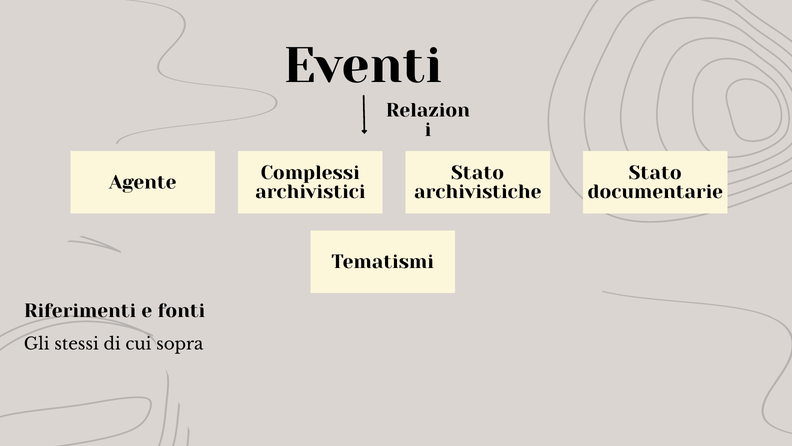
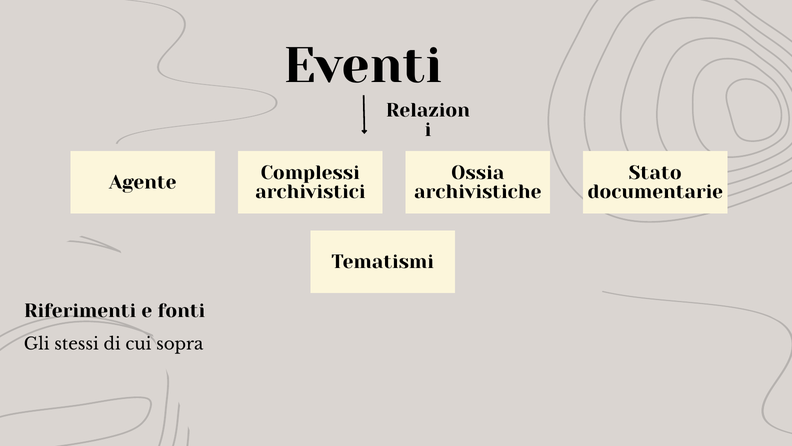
Stato: Stato -> Ossia (478, 172)
